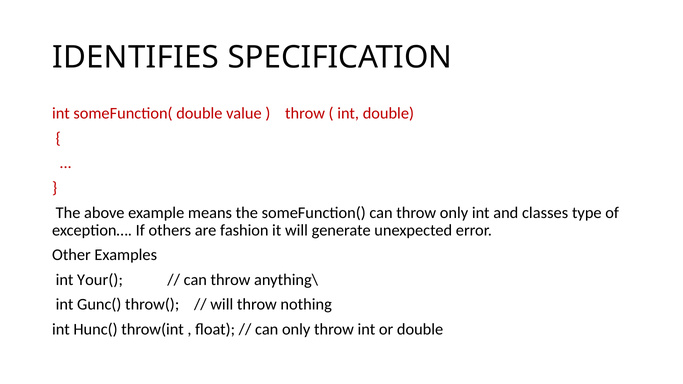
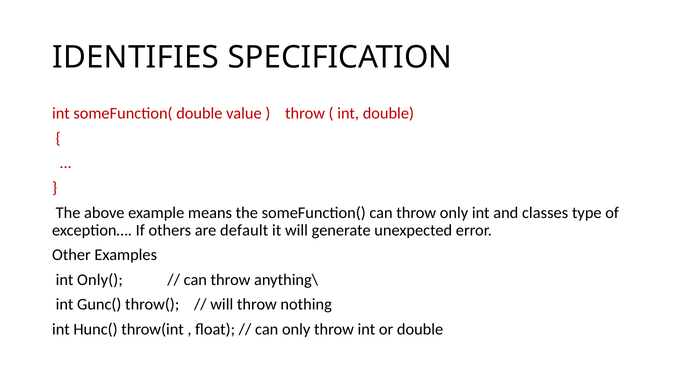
fashion: fashion -> default (244, 230)
Your(: Your( -> Only( (100, 280)
